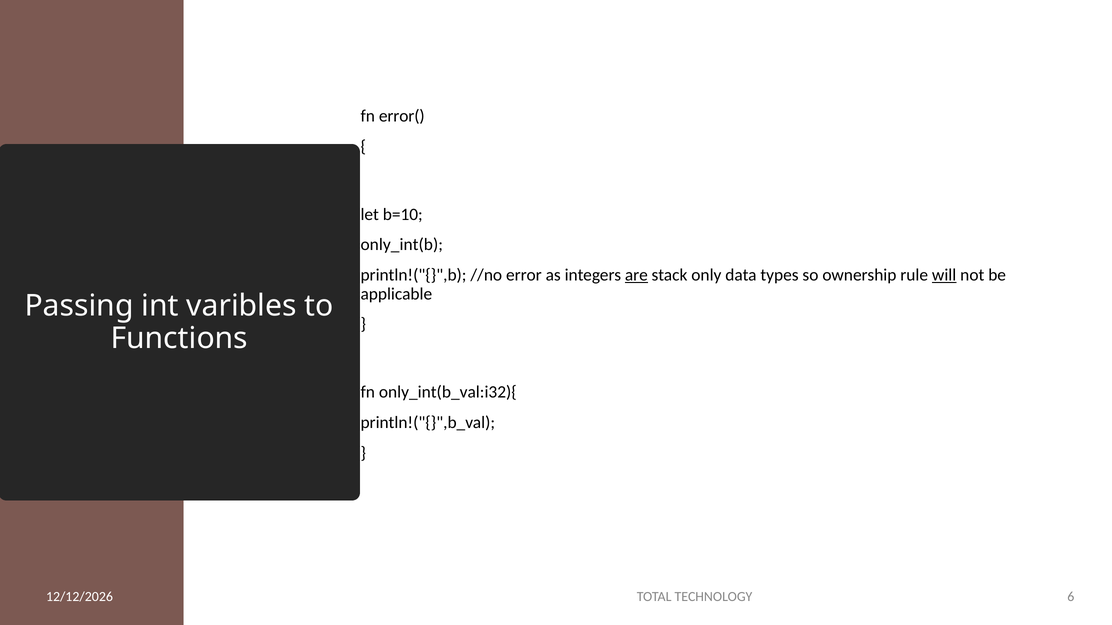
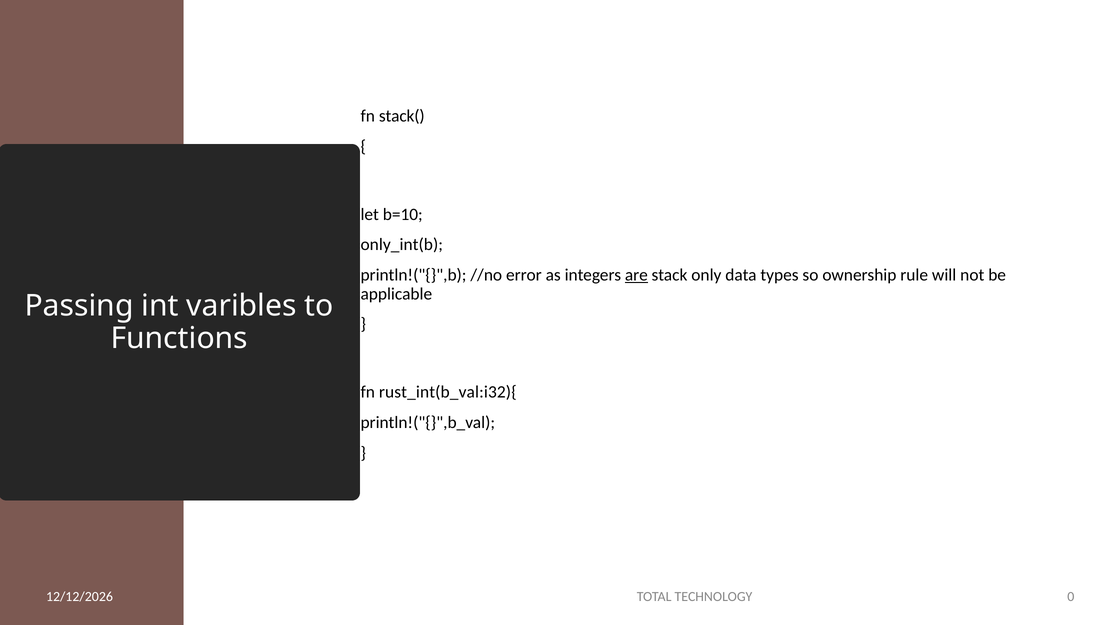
error(: error( -> stack( (402, 116)
will underline: present -> none (944, 275)
only_int(b_val:i32){: only_int(b_val:i32){ -> rust_int(b_val:i32){ (448, 392)
6: 6 -> 0 (1071, 597)
